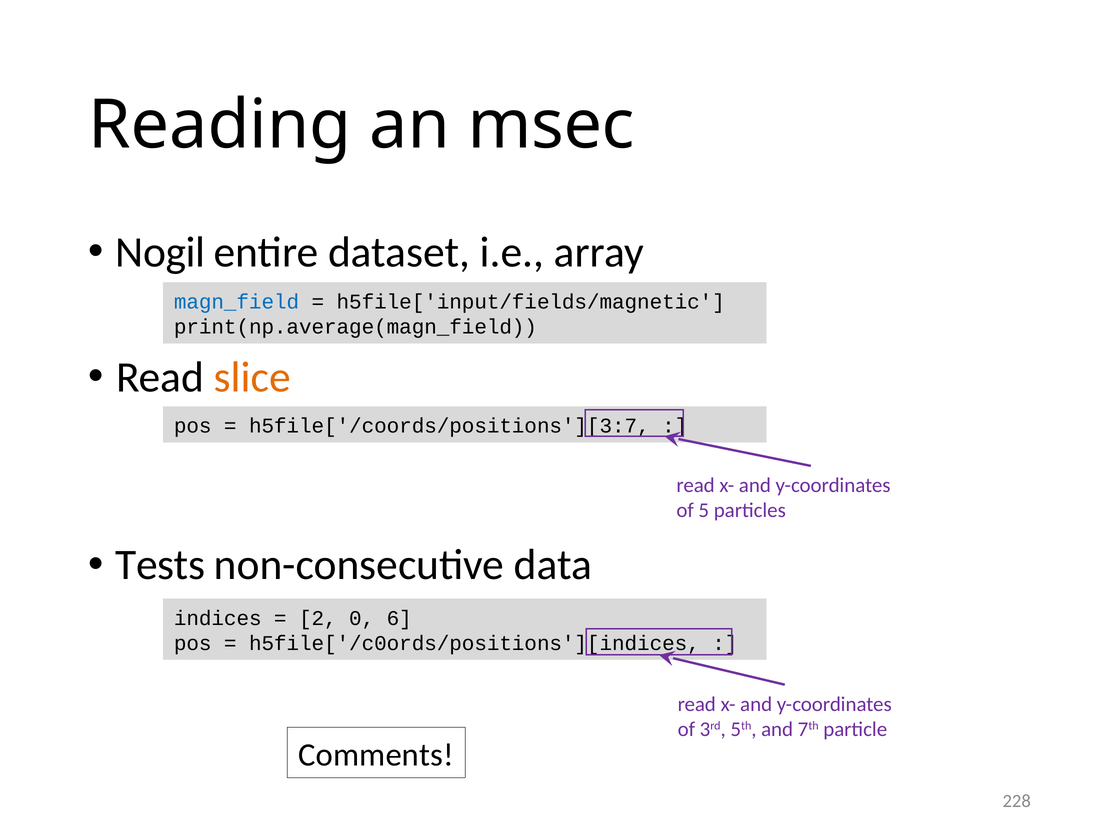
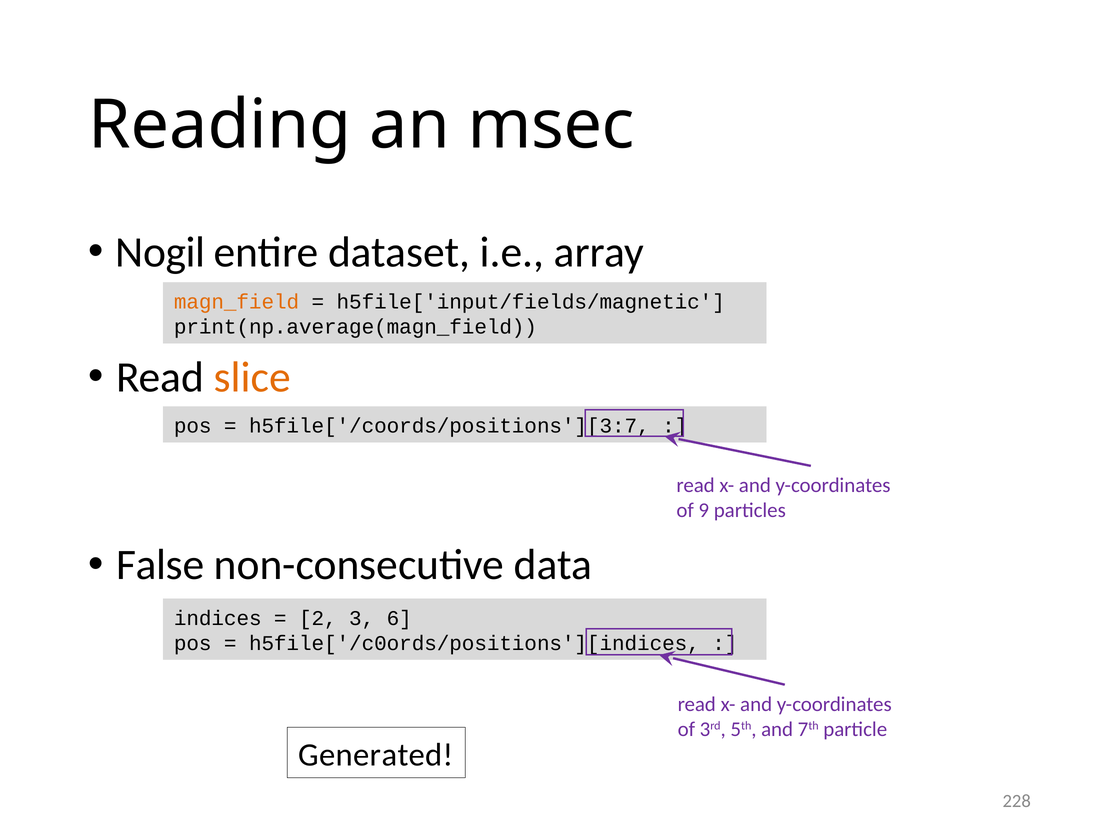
magn_field colour: blue -> orange (237, 302)
5: 5 -> 9 (704, 511)
Tests: Tests -> False (160, 565)
0: 0 -> 3 (362, 618)
Comments: Comments -> Generated (376, 755)
